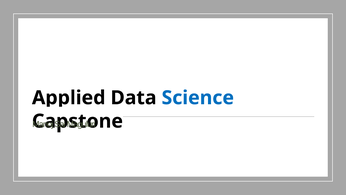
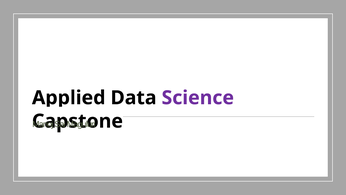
Science colour: blue -> purple (198, 98)
